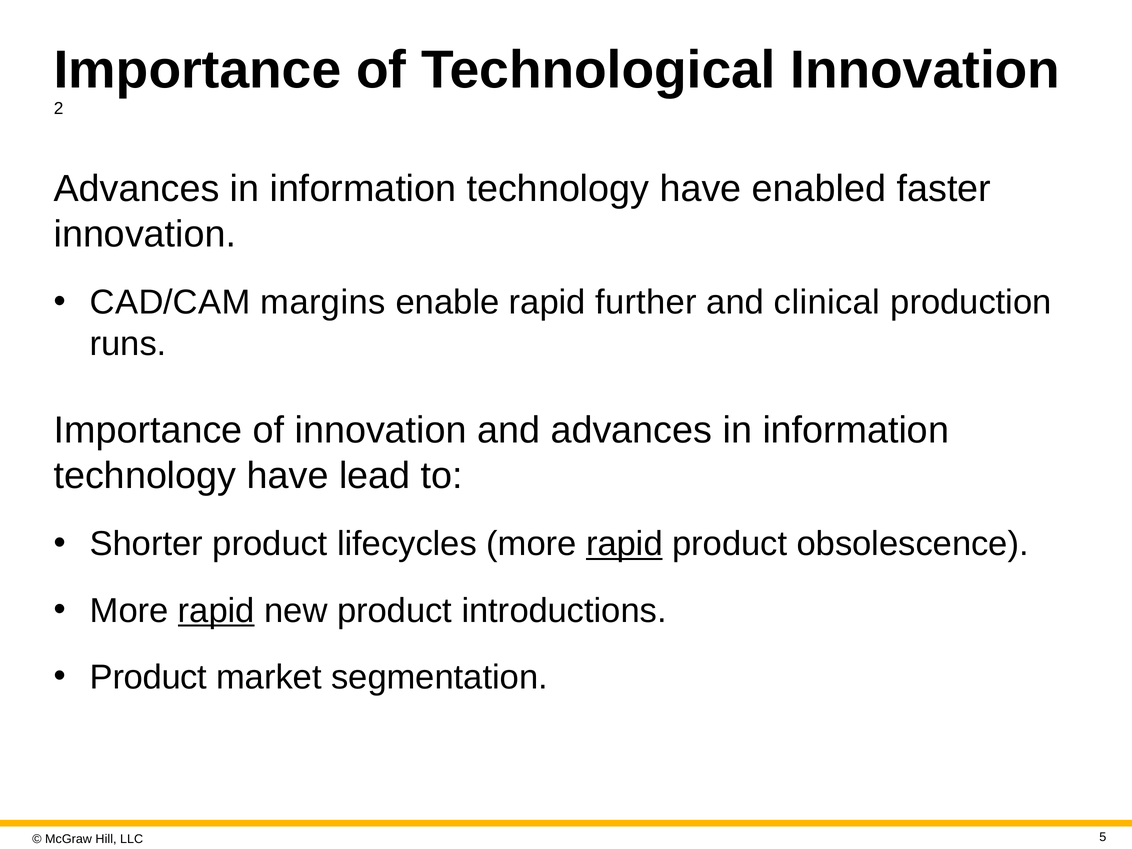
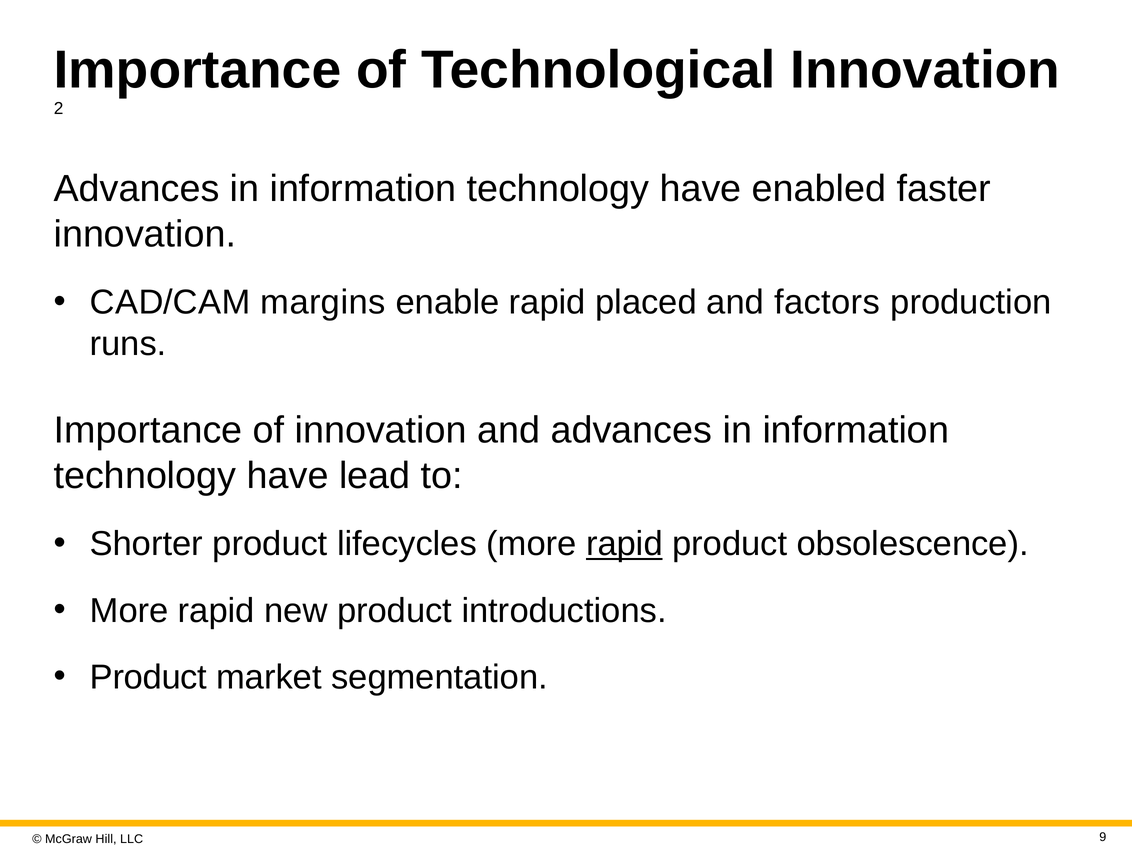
further: further -> placed (646, 303)
clinical: clinical -> factors (827, 303)
rapid underline: present -> none (216, 611)
5: 5 -> 9 (1103, 837)
